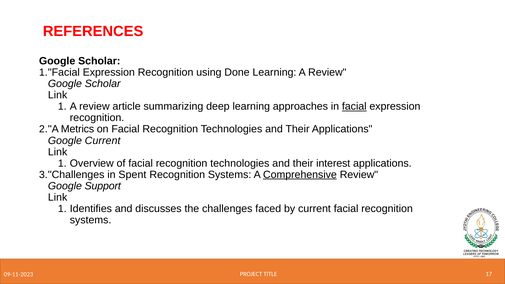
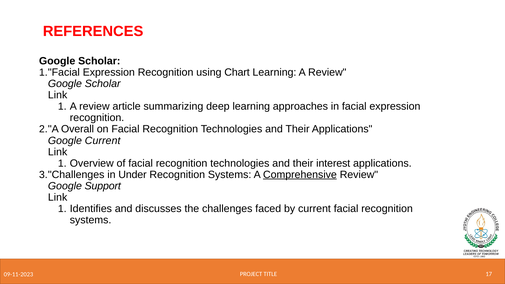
Done: Done -> Chart (237, 72)
facial underline: present -> none (354, 106)
Metrics: Metrics -> Overall (78, 129)
Spent: Spent -> Under (133, 175)
